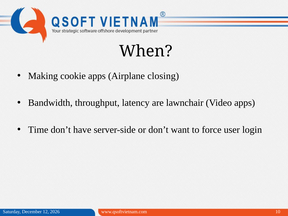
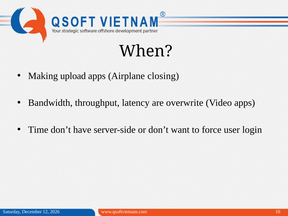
cookie: cookie -> upload (73, 76)
lawnchair: lawnchair -> overwrite (185, 103)
